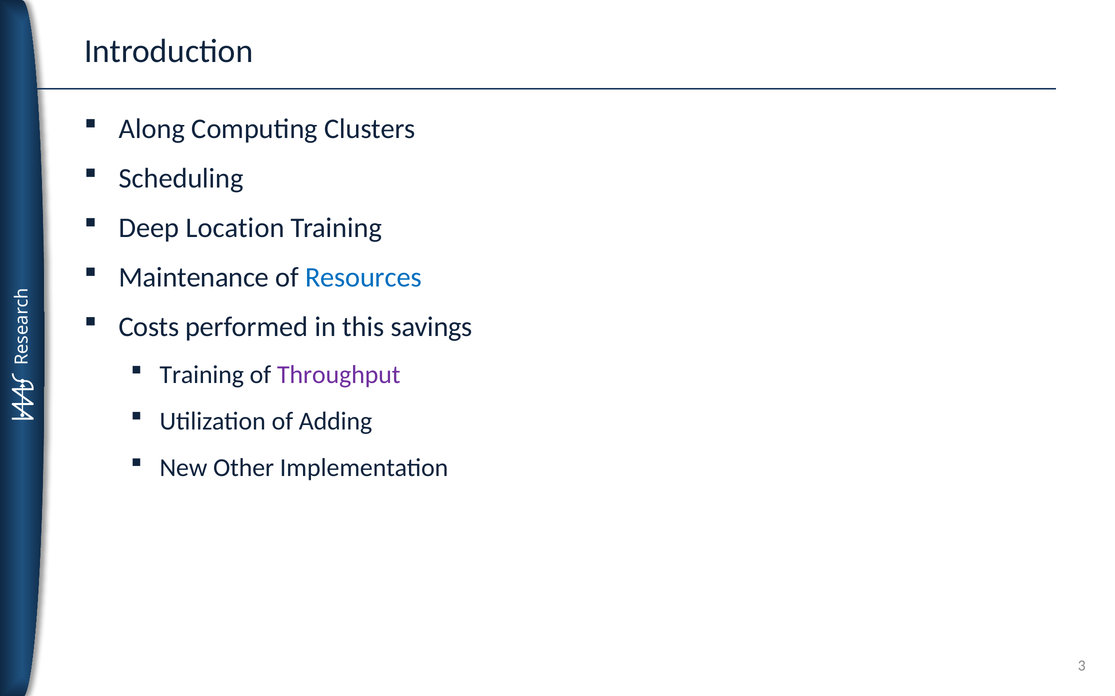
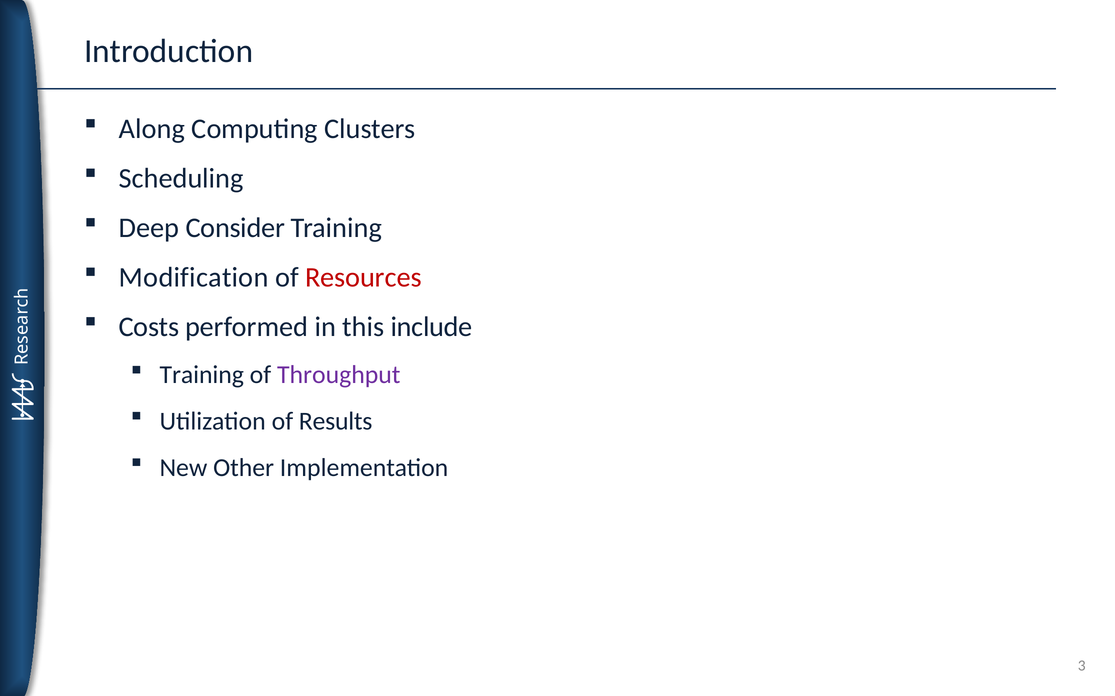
Location: Location -> Consider (235, 228)
Maintenance: Maintenance -> Modification (194, 278)
Resources colour: blue -> red (363, 278)
savings: savings -> include (432, 327)
Adding: Adding -> Results (336, 421)
